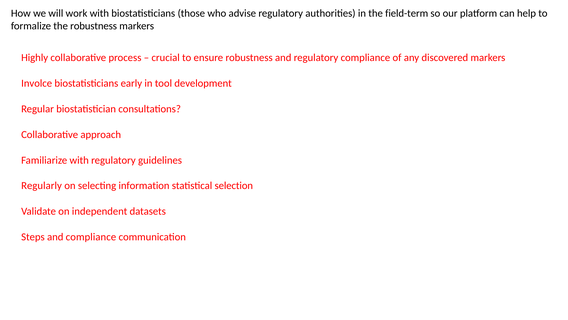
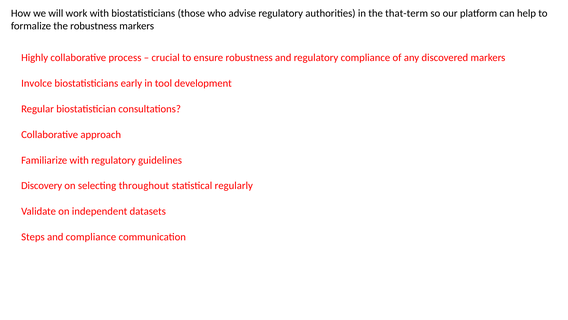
field-term: field-term -> that-term (407, 13)
Regularly: Regularly -> Discovery (42, 185)
information: information -> throughout (144, 185)
selection: selection -> regularly (234, 185)
